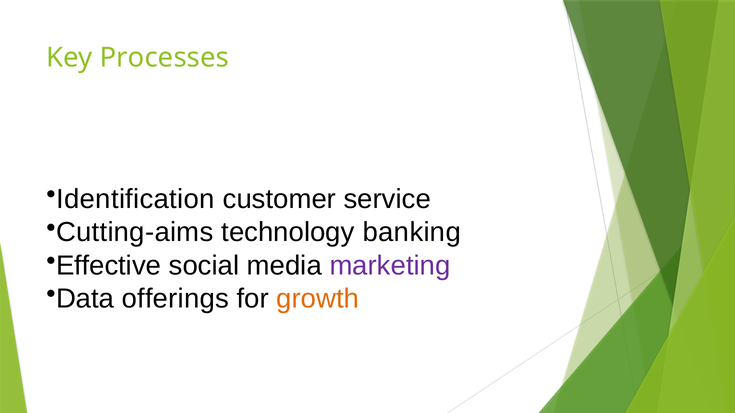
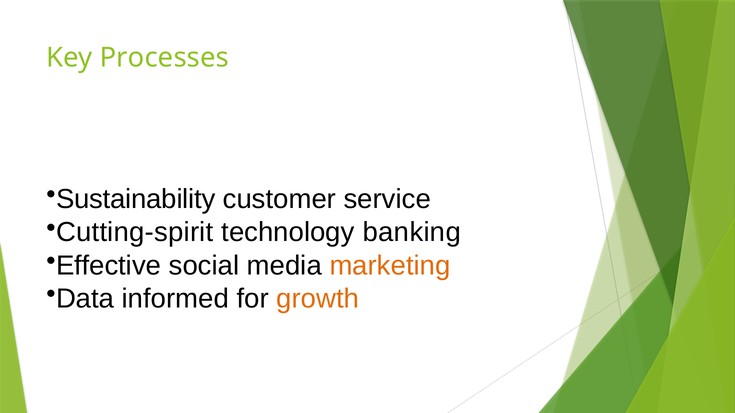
Identification: Identification -> Sustainability (136, 200)
Cutting-aims: Cutting-aims -> Cutting-spirit (135, 233)
marketing colour: purple -> orange (390, 266)
offerings: offerings -> informed (175, 299)
